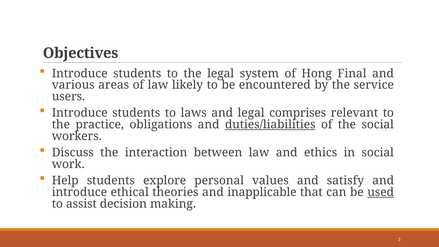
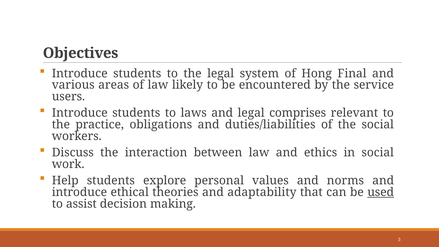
duties/liabilities underline: present -> none (270, 125)
satisfy: satisfy -> norms (345, 181)
inapplicable: inapplicable -> adaptability (262, 192)
